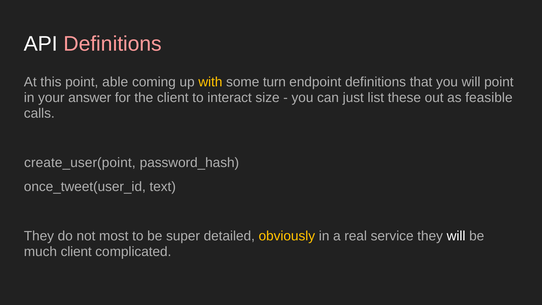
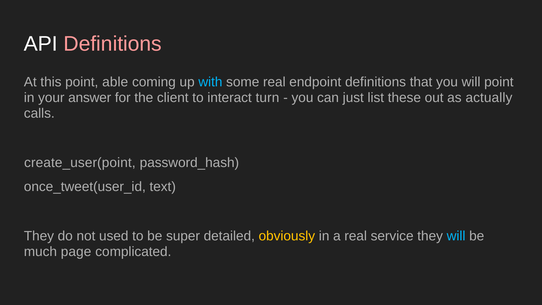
with colour: yellow -> light blue (210, 82)
some turn: turn -> real (274, 82)
size: size -> turn (267, 98)
feasible: feasible -> actually (489, 98)
most: most -> used (114, 236)
will colour: white -> light blue (456, 236)
much client: client -> page (76, 252)
